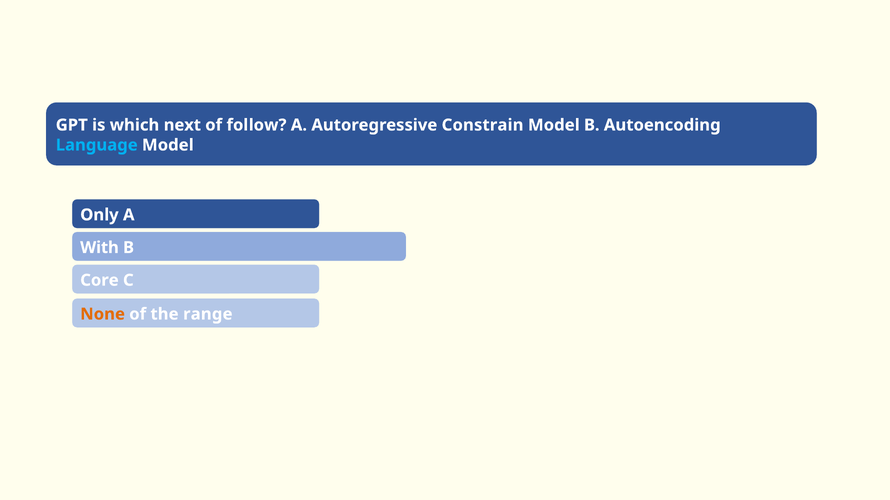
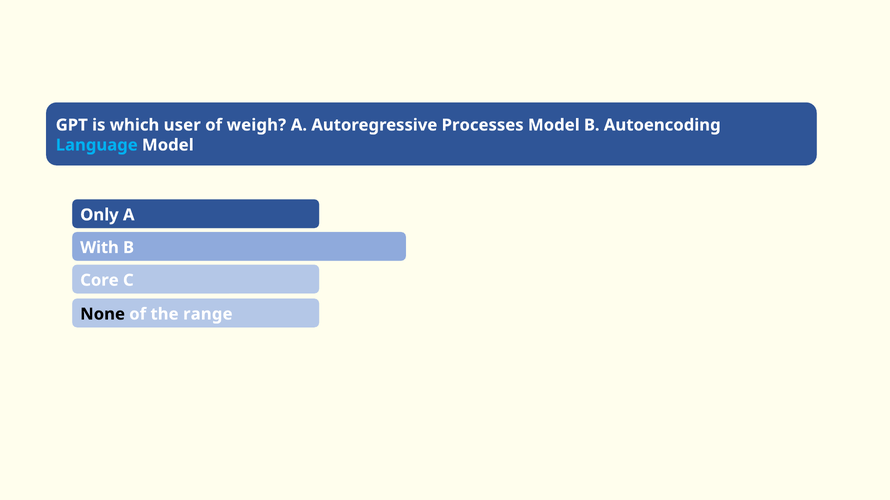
next: next -> user (182, 125)
follow: follow -> weigh (256, 125)
Constrain: Constrain -> Processes (483, 125)
None colour: orange -> black (103, 314)
